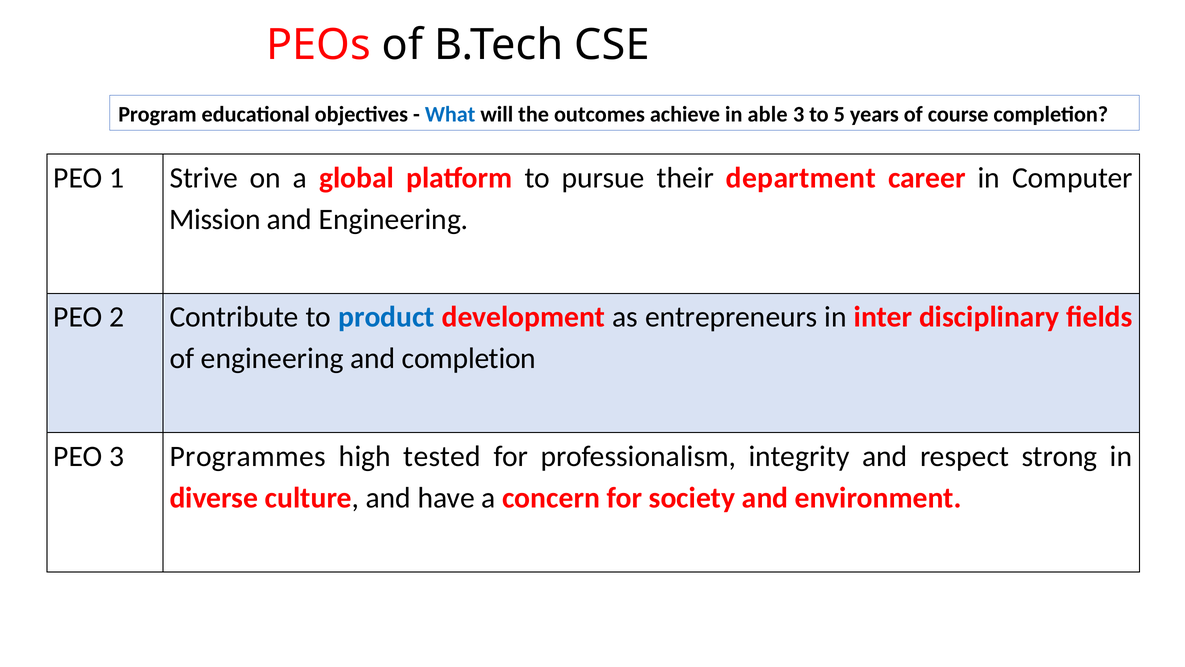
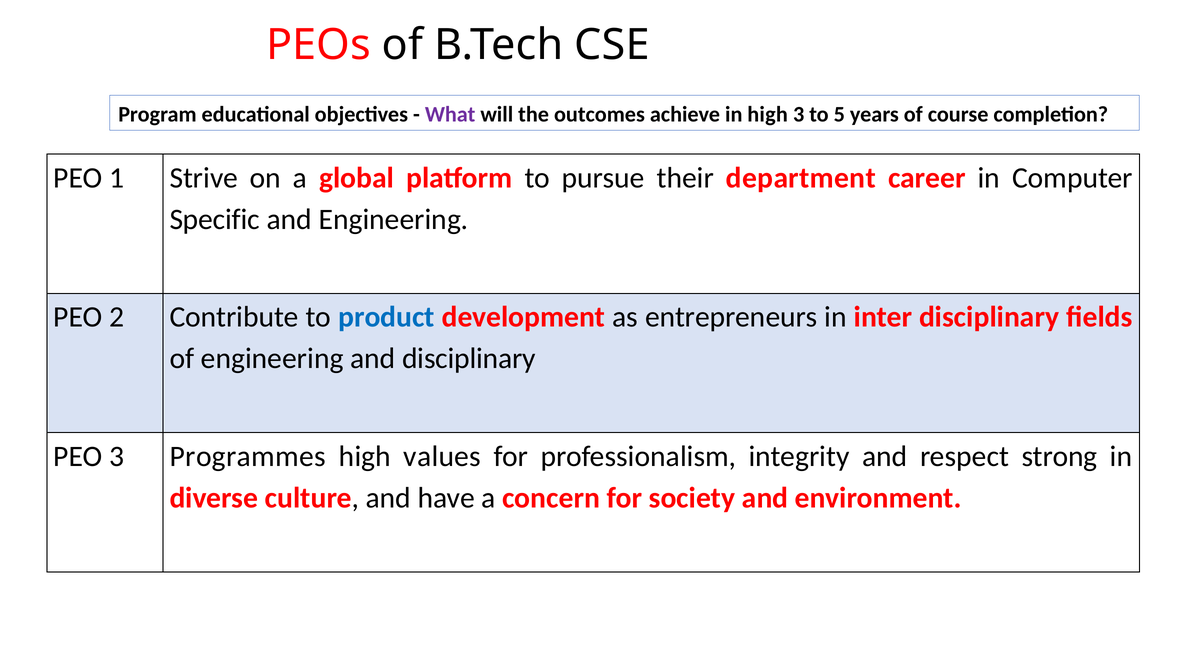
What colour: blue -> purple (450, 114)
in able: able -> high (768, 114)
Mission: Mission -> Specific (215, 219)
and completion: completion -> disciplinary (469, 358)
tested: tested -> values (442, 456)
